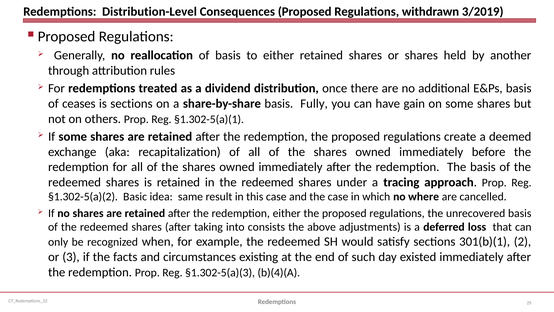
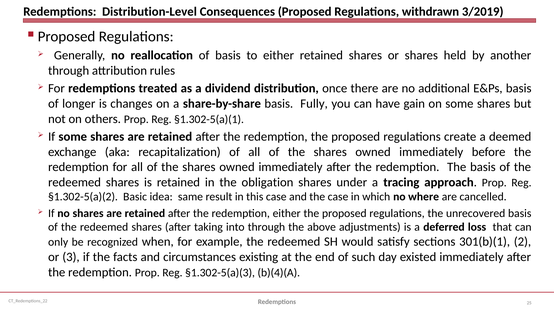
ceases: ceases -> longer (79, 104)
is sections: sections -> changes (131, 104)
in the redeemed: redeemed -> obligation (267, 182)
into consists: consists -> through (266, 227)
